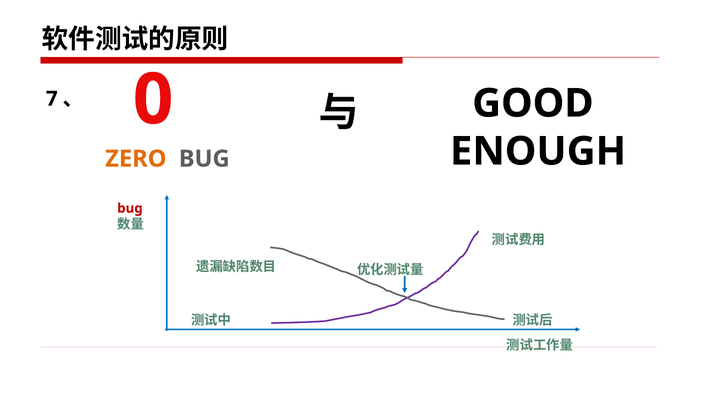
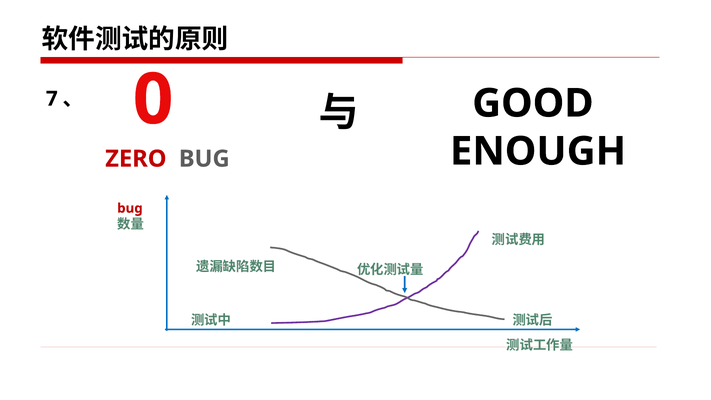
ZERO colour: orange -> red (136, 159)
